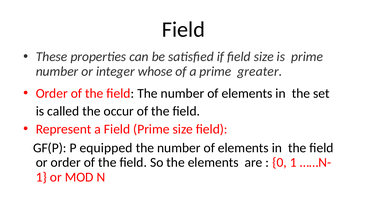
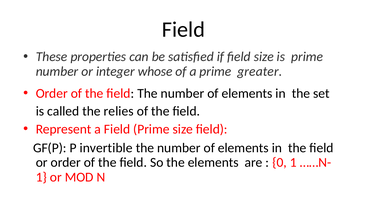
occur: occur -> relies (119, 111)
equipped: equipped -> invertible (106, 148)
